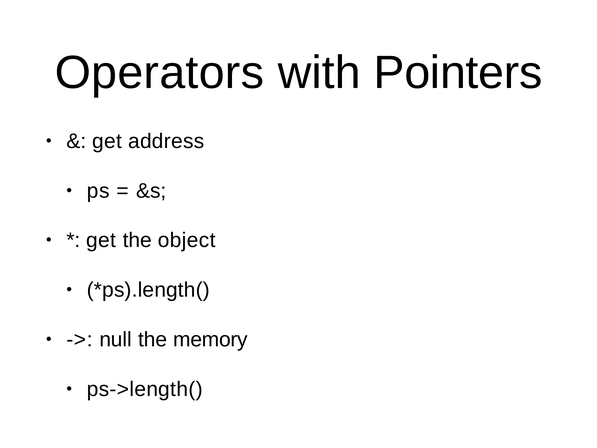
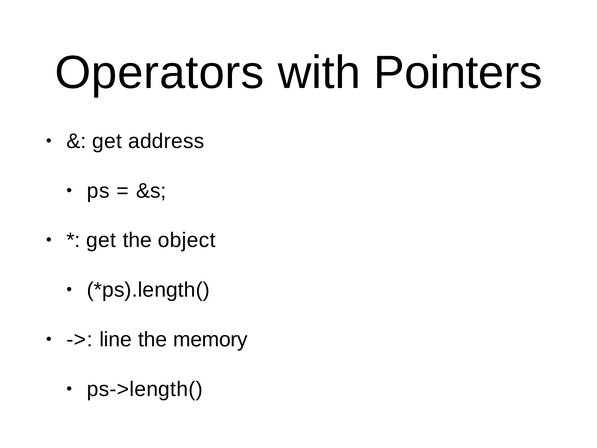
null: null -> line (116, 339)
